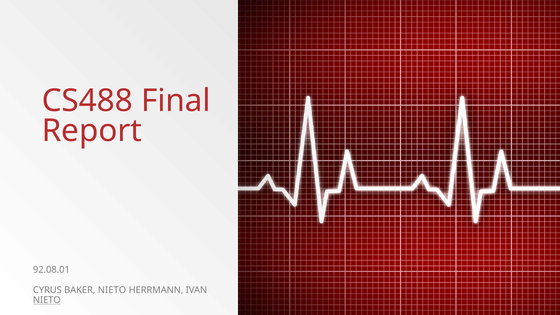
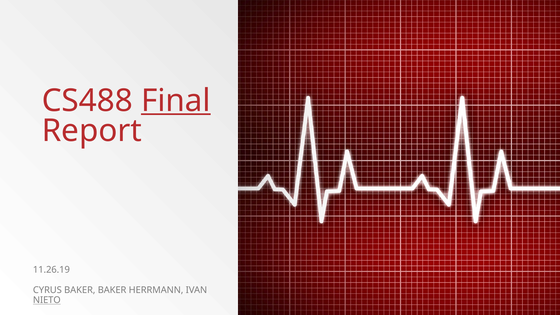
Final underline: none -> present (176, 101)
92.08.01: 92.08.01 -> 11.26.19 (51, 270)
BAKER NIETO: NIETO -> BAKER (112, 290)
